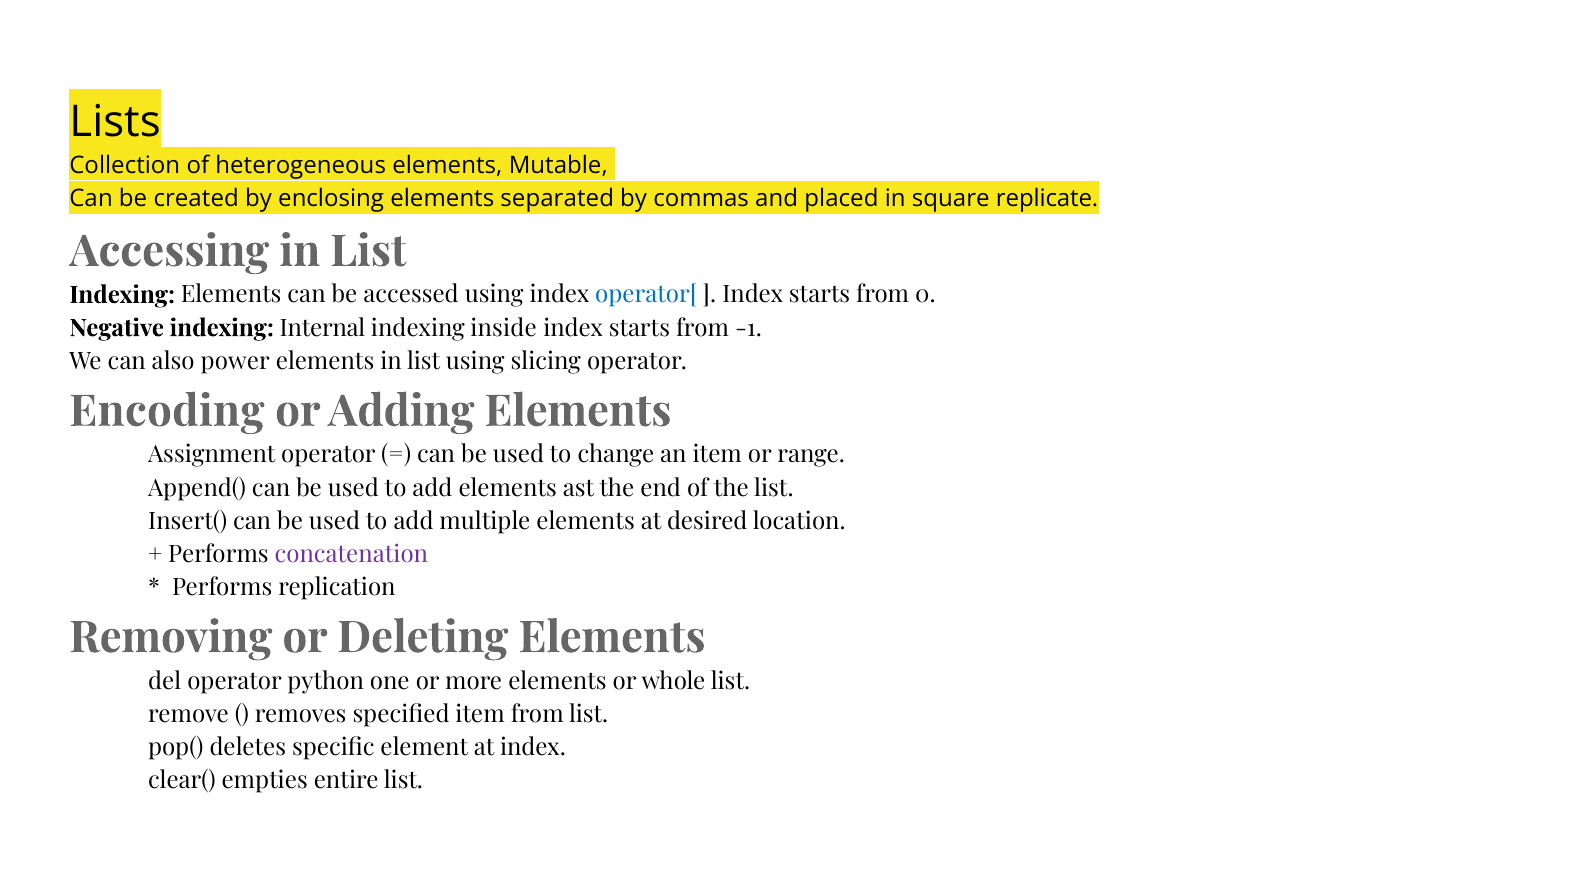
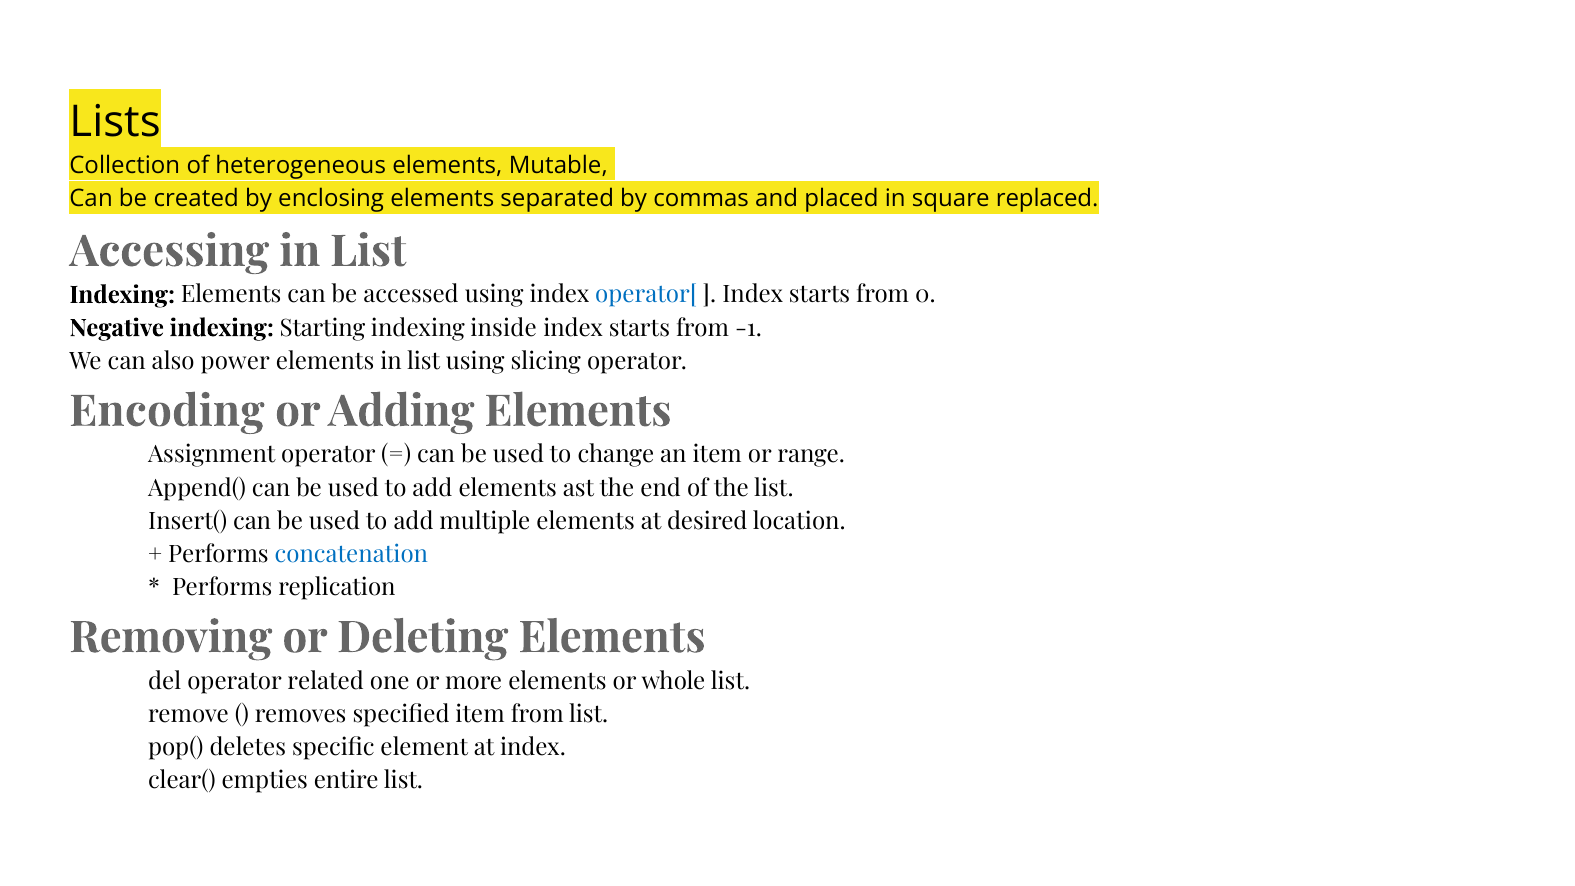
replicate: replicate -> replaced (1047, 198)
Internal: Internal -> Starting (322, 328)
concatenation colour: purple -> blue (351, 554)
python: python -> related (326, 681)
